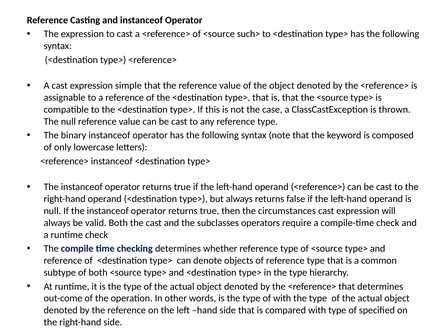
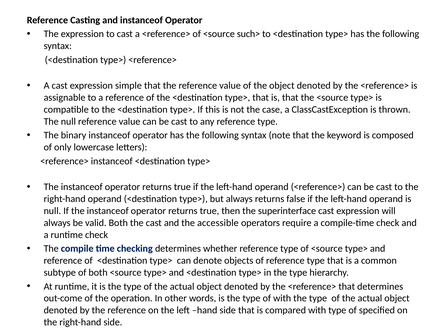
circumstances: circumstances -> superinterface (287, 211)
subclasses: subclasses -> accessible (218, 223)
